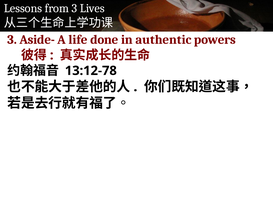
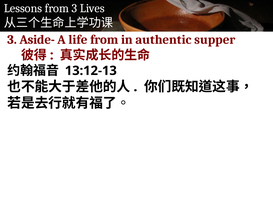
life done: done -> from (104, 40)
powers: powers -> supper (215, 40)
13:12-78: 13:12-78 -> 13:12-13 (91, 71)
